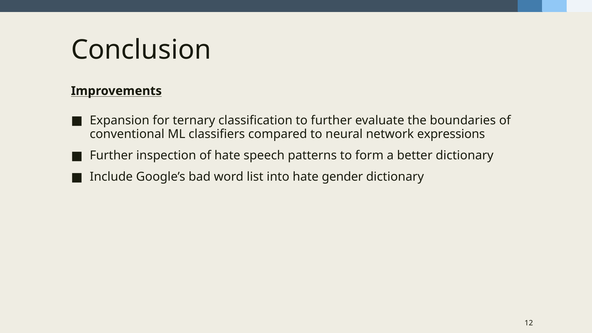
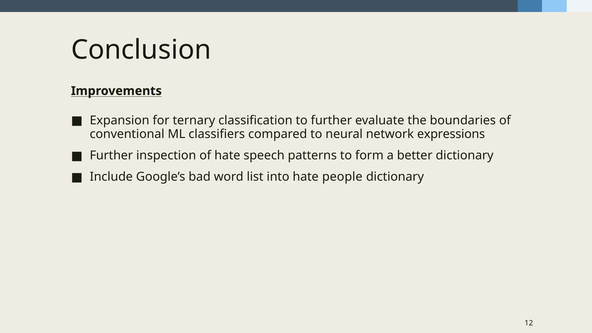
gender: gender -> people (342, 177)
